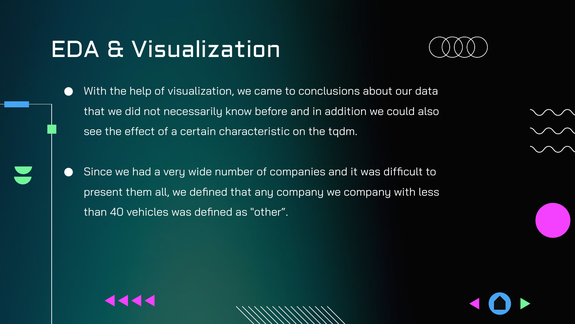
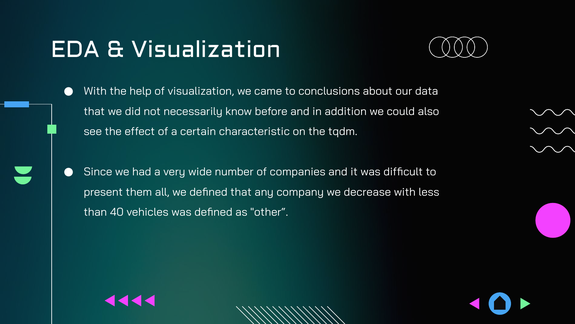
we company: company -> decrease (367, 192)
